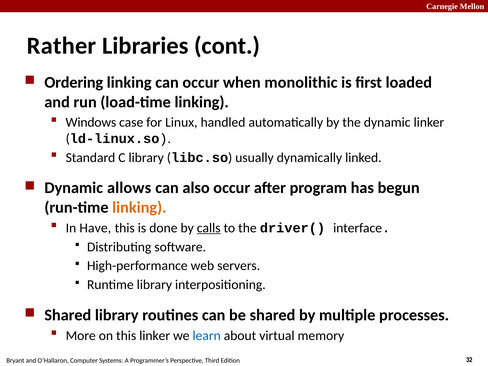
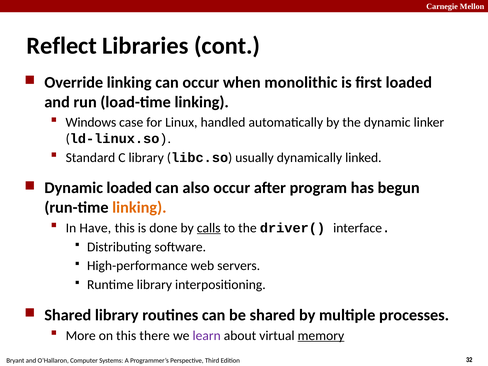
Rather: Rather -> Reflect (62, 46)
Ordering: Ordering -> Override (74, 82)
Dynamic allows: allows -> loaded (129, 188)
this linker: linker -> there (155, 336)
learn colour: blue -> purple (207, 336)
memory underline: none -> present (321, 336)
